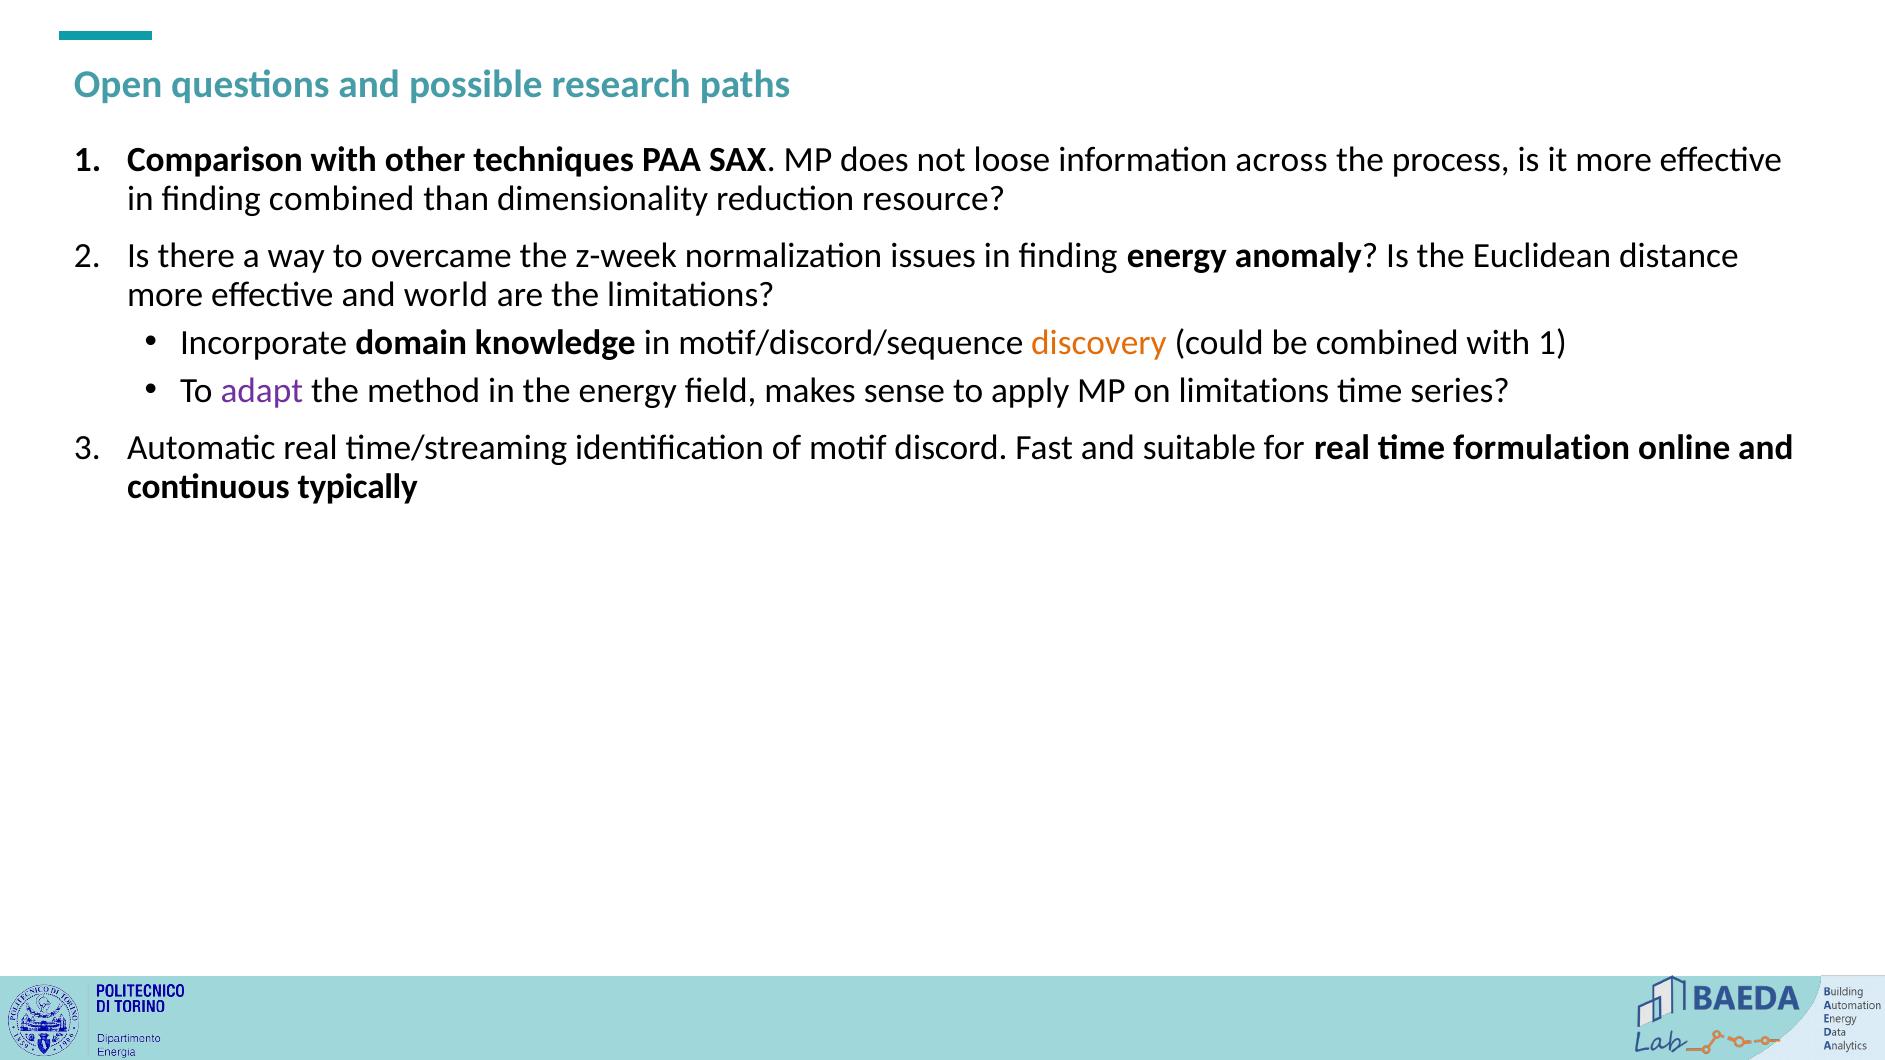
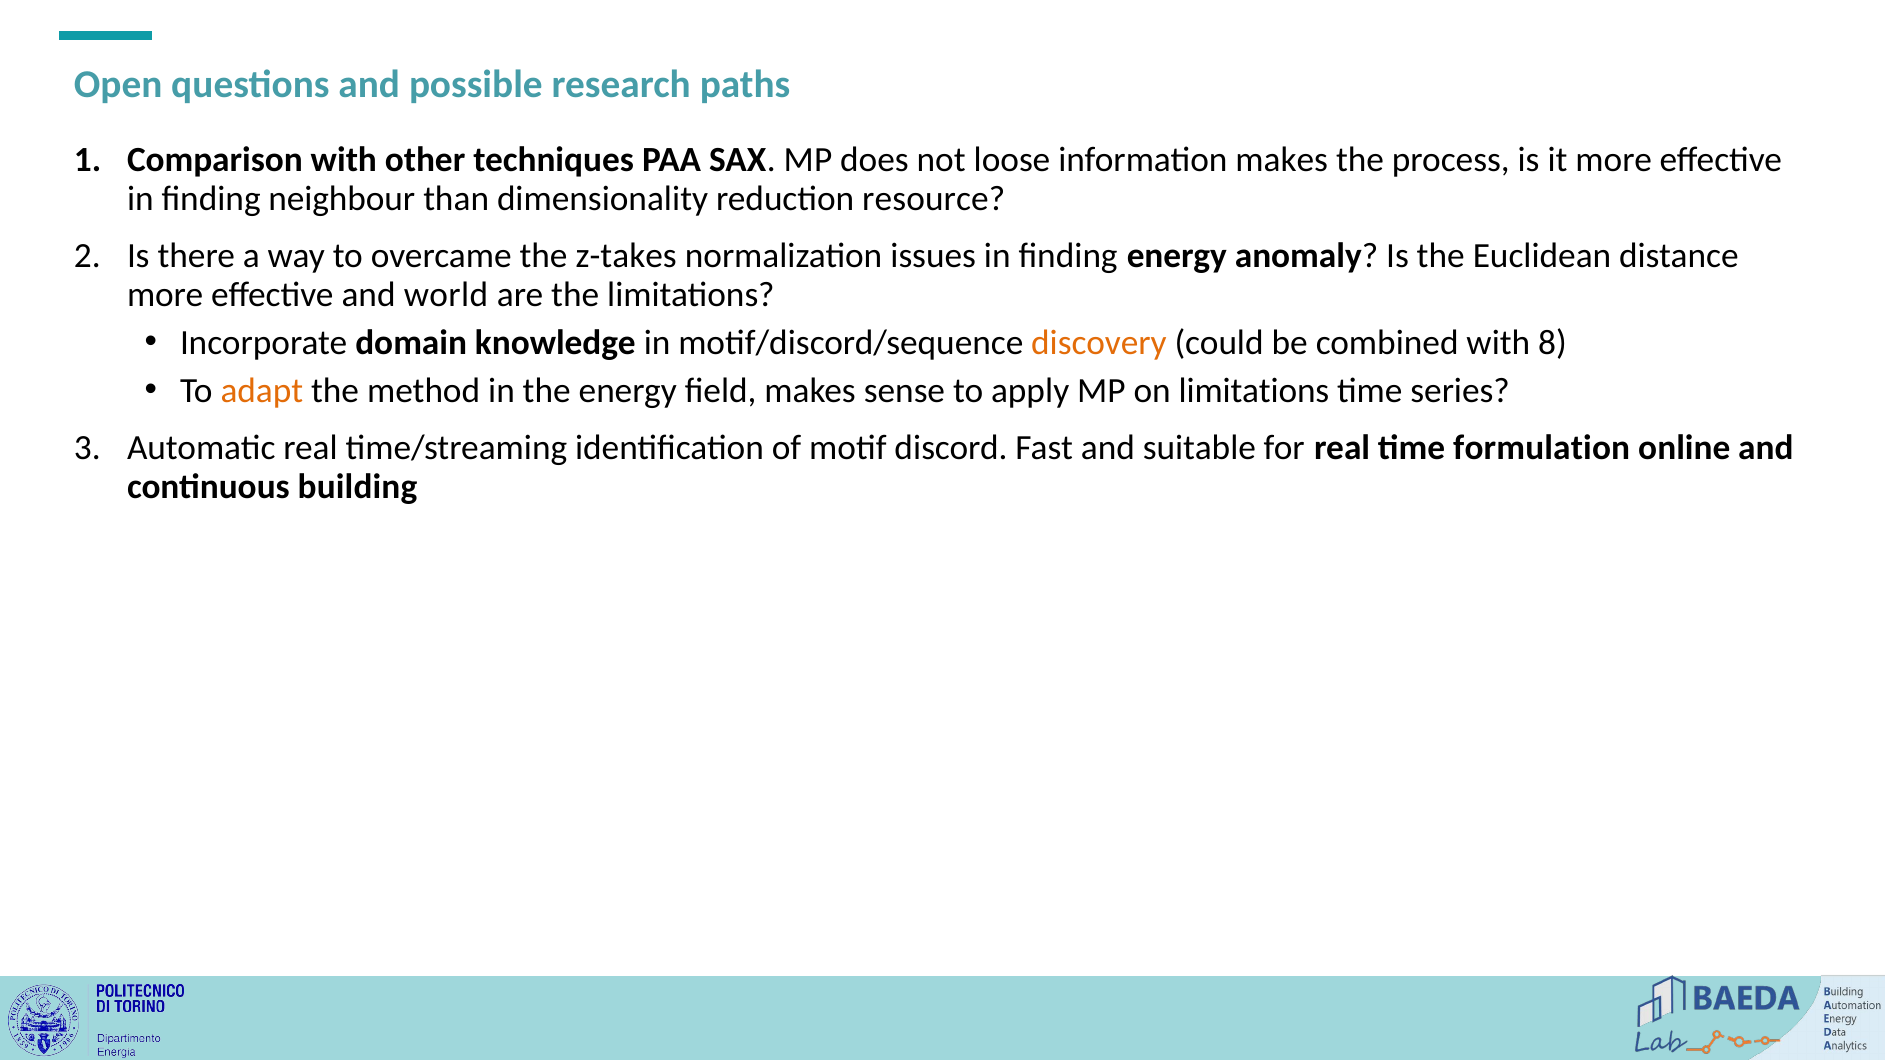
information across: across -> makes (1282, 160)
finding combined: combined -> neighbour (342, 199)
z-week: z-week -> z-takes (626, 256)
with 1: 1 -> 8 (1553, 342)
adapt colour: purple -> orange (262, 390)
typically: typically -> building (357, 486)
